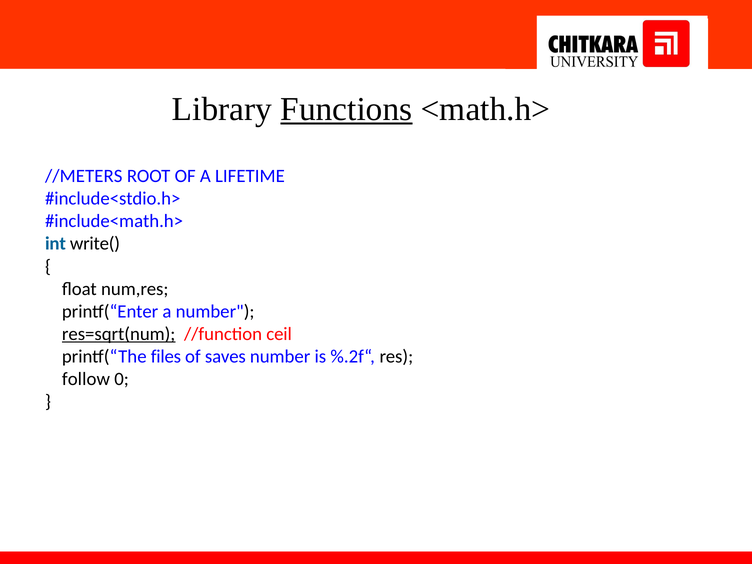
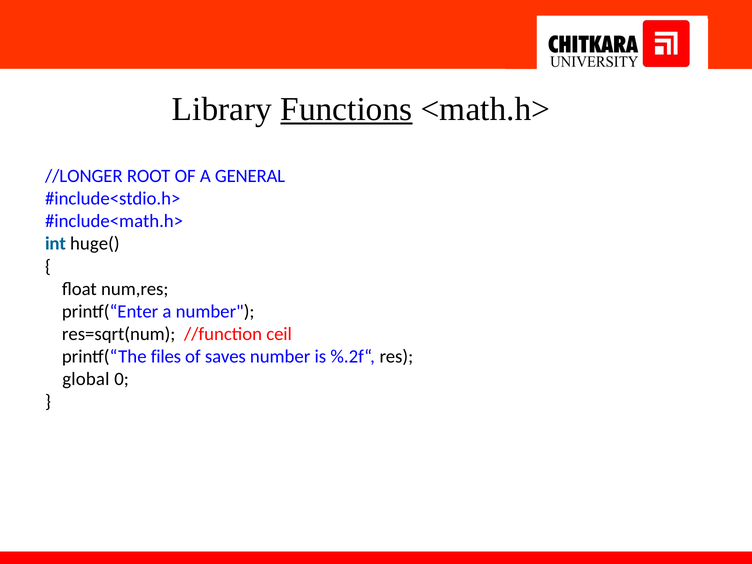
//METERS: //METERS -> //LONGER (84, 176)
LIFETIME: LIFETIME -> GENERAL (250, 176)
write(: write( -> huge( (95, 244)
res=sqrt(num underline: present -> none (119, 334)
follow: follow -> global (86, 379)
